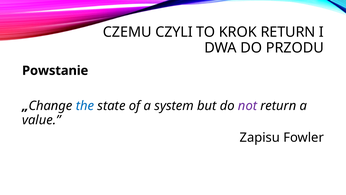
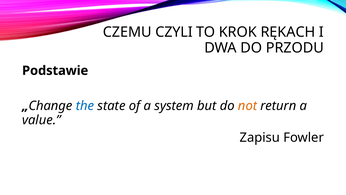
KROK RETURN: RETURN -> RĘKACH (288, 32)
Powstanie: Powstanie -> Podstawie (55, 71)
not colour: purple -> orange (248, 106)
